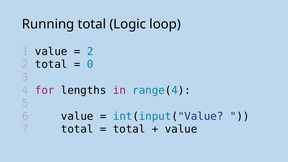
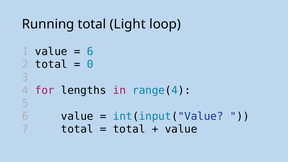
Logic: Logic -> Light (128, 24)
2: 2 -> 6 (90, 51)
